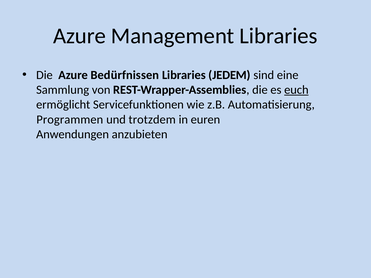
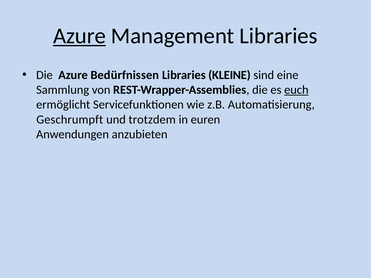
Azure underline: none -> present (79, 36)
JEDEM: JEDEM -> KLEINE (230, 75)
Programmen: Programmen -> Geschrumpft (70, 120)
